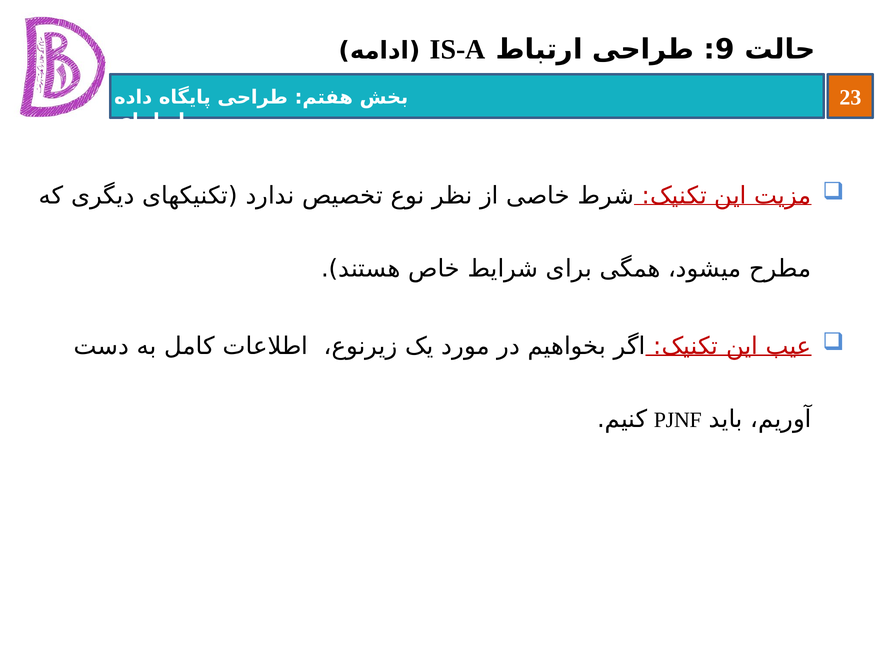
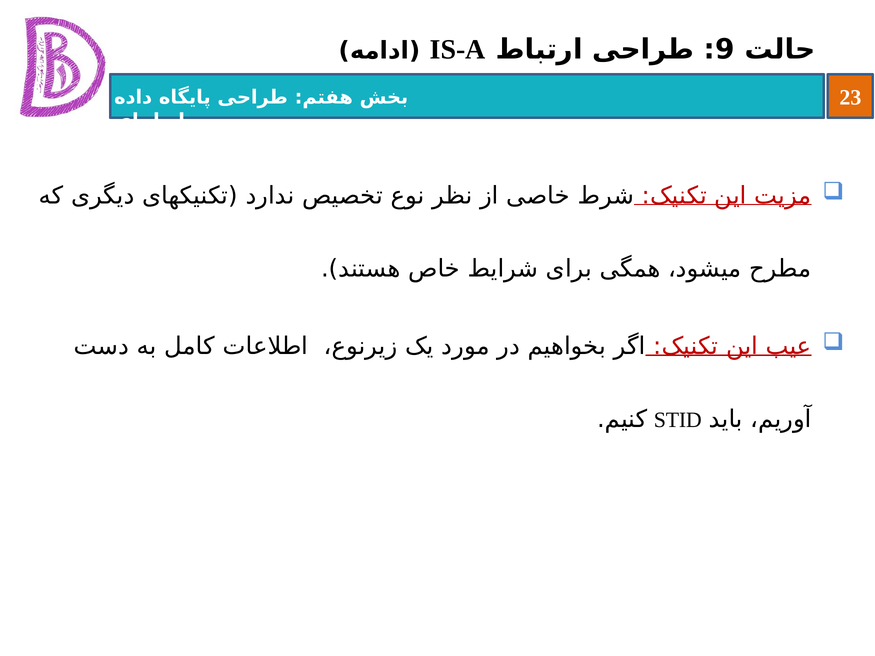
PJNF: PJNF -> STID (678, 420)
